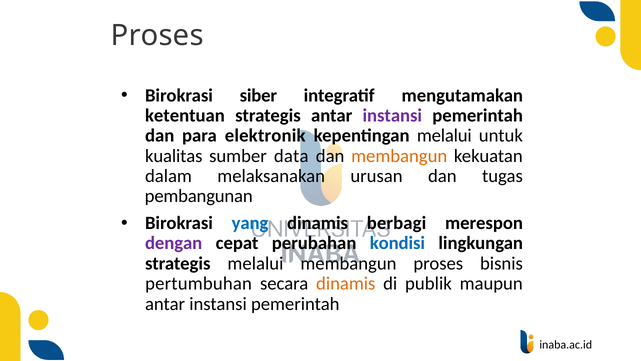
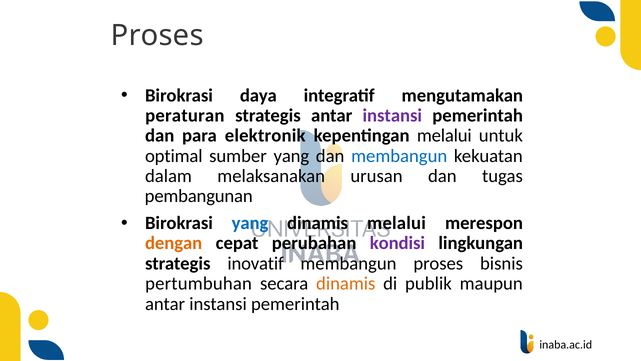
siber: siber -> daya (258, 95)
ketentuan: ketentuan -> peraturan (185, 115)
kualitas: kualitas -> optimal (174, 156)
sumber data: data -> yang (291, 156)
membangun colour: orange -> blue (399, 156)
dinamis berbagi: berbagi -> melalui (396, 223)
dengan colour: purple -> orange (174, 243)
kondisi colour: blue -> purple (397, 243)
strategis melalui: melalui -> inovatif (256, 263)
